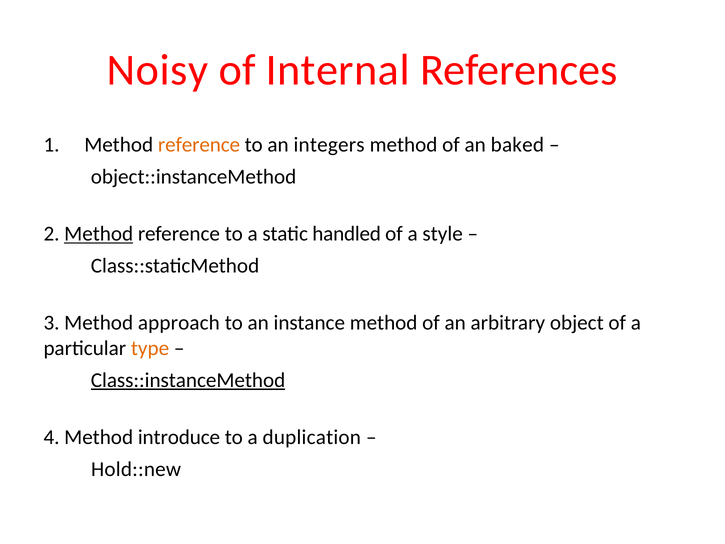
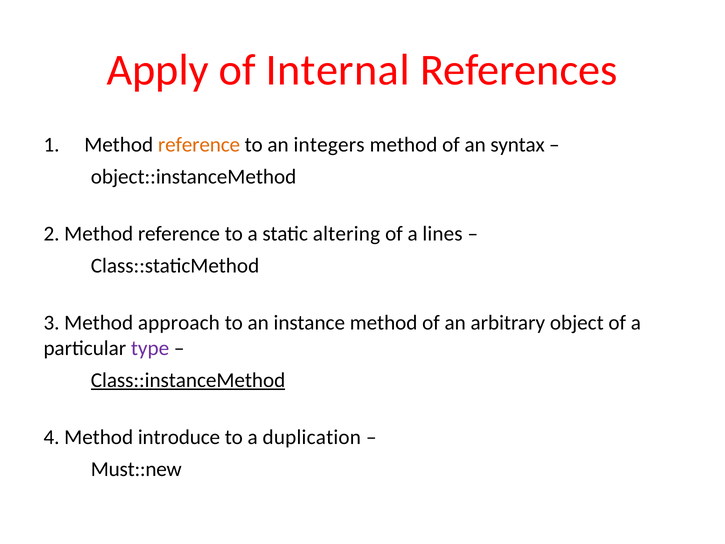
Noisy: Noisy -> Apply (158, 70)
baked: baked -> syntax (518, 145)
Method underline: present -> none (99, 234)
handled: handled -> altering (346, 234)
style: style -> lines (443, 234)
type colour: orange -> purple (150, 348)
Hold::new: Hold::new -> Must::new (136, 469)
